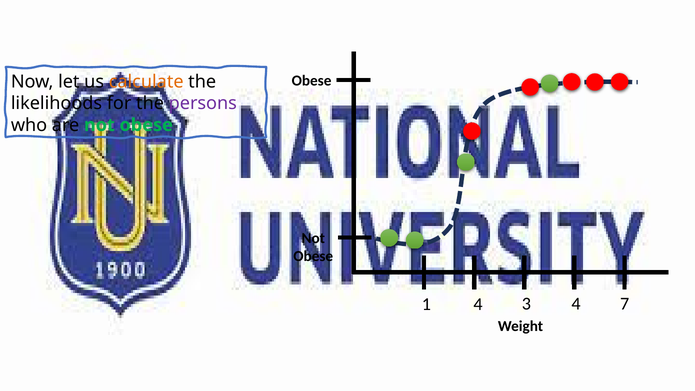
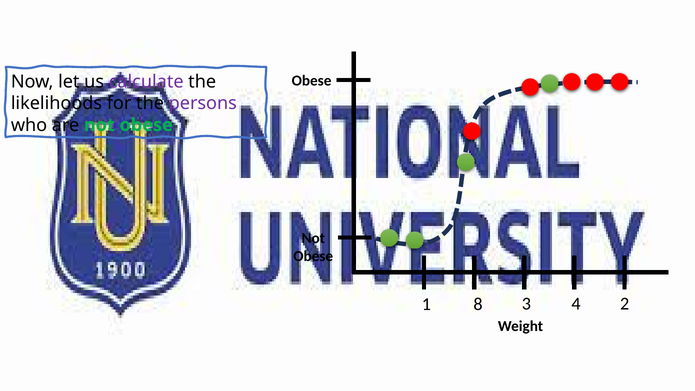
calculate colour: orange -> purple (146, 82)
7: 7 -> 2 (625, 304)
1 4: 4 -> 8 (478, 304)
